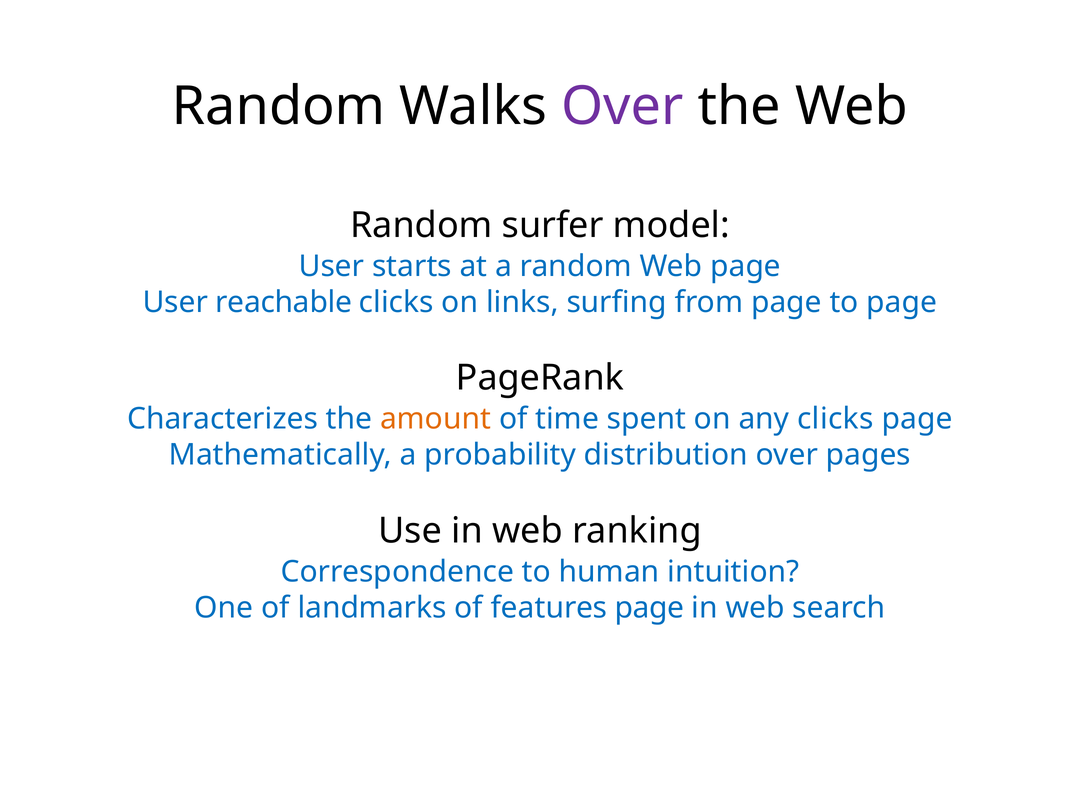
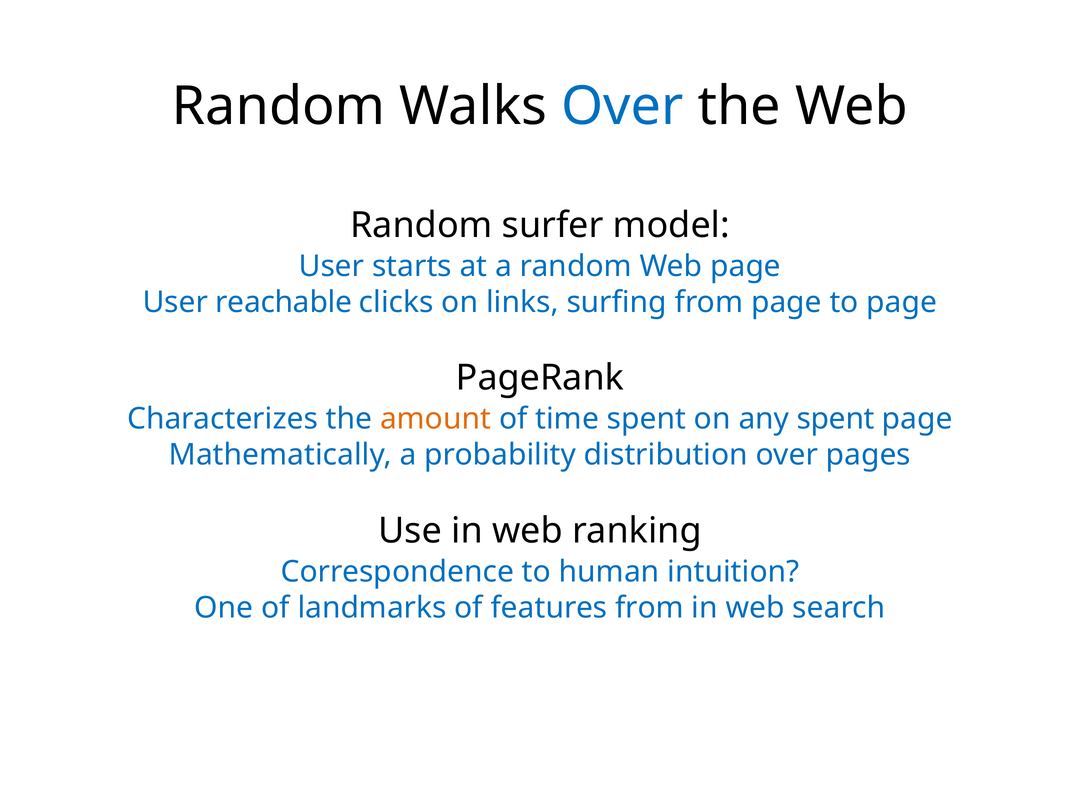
Over colour: purple -> blue (622, 106)
any clicks: clicks -> spent (836, 419)
features page: page -> from (649, 608)
